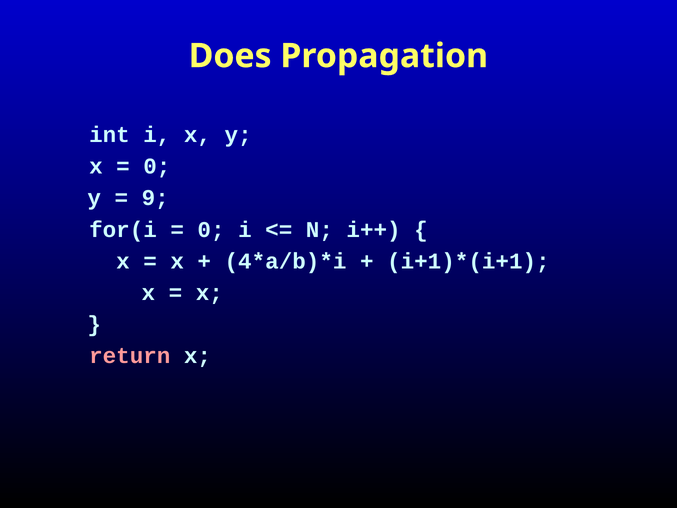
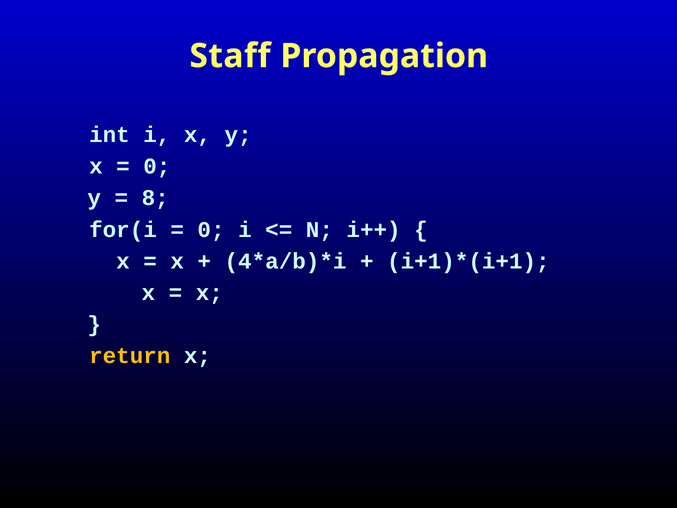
Does: Does -> Staff (230, 56)
9: 9 -> 8 (155, 198)
return colour: pink -> yellow (130, 356)
